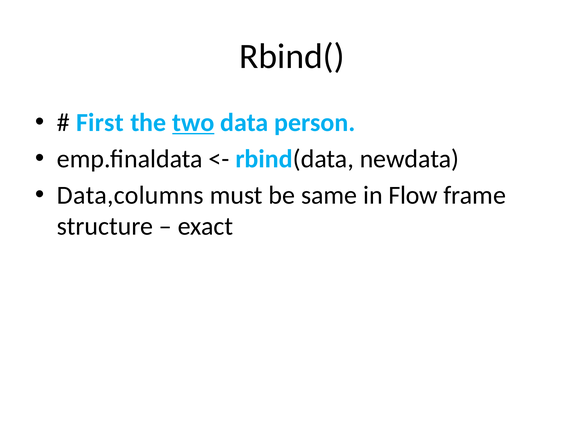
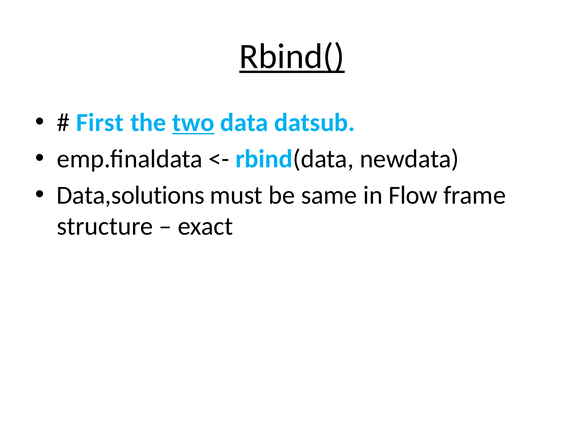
Rbind( underline: none -> present (292, 57)
person: person -> datsub (315, 123)
Data,columns: Data,columns -> Data,solutions (131, 195)
